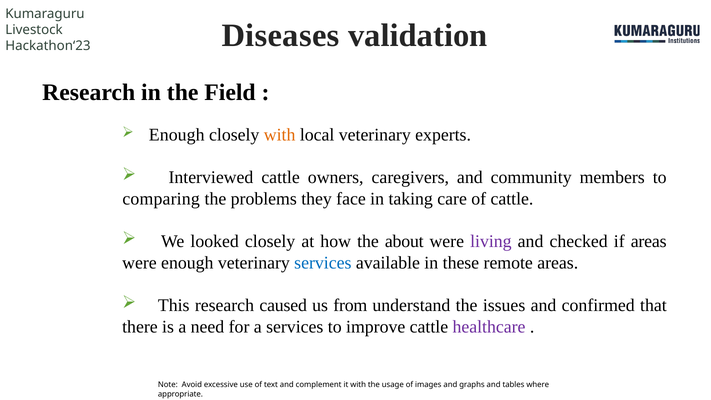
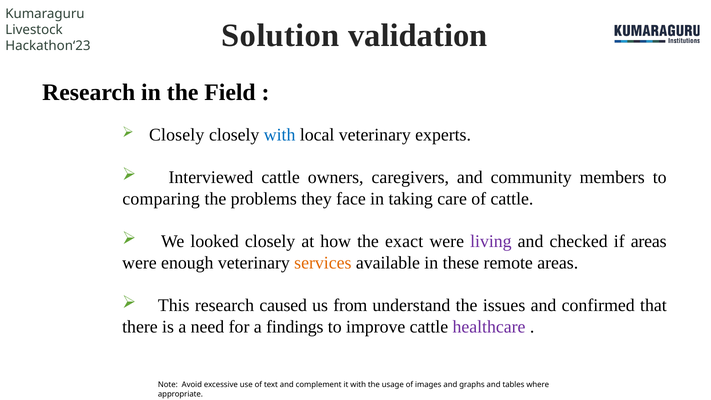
Diseases: Diseases -> Solution (281, 36)
Enough: Enough -> Closely (177, 135)
with colour: orange -> blue (280, 135)
about: about -> exact (404, 241)
services colour: blue -> orange (323, 263)
a services: services -> findings (295, 327)
